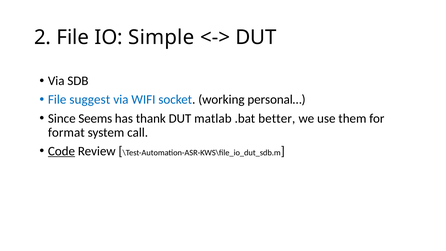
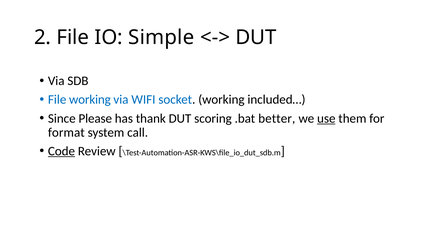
File suggest: suggest -> working (90, 100)
personal…: personal… -> included… (276, 100)
Seems: Seems -> Please (95, 118)
matlab: matlab -> scoring (213, 118)
use underline: none -> present (326, 118)
